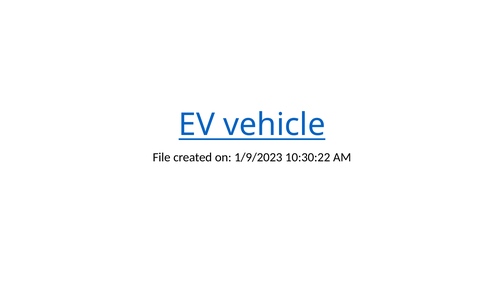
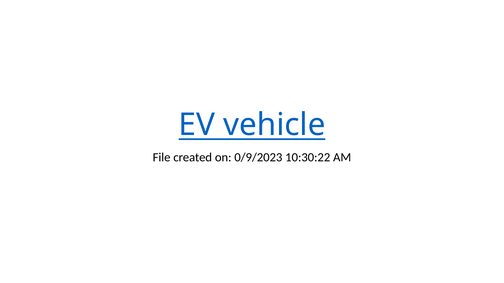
1/9/2023: 1/9/2023 -> 0/9/2023 (258, 158)
